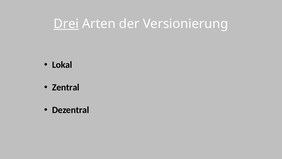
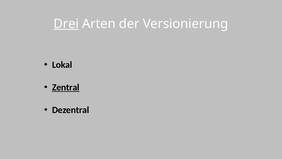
Zentral underline: none -> present (66, 87)
